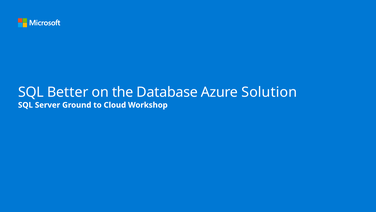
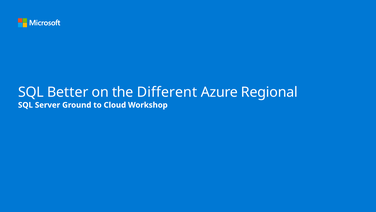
Database: Database -> Different (167, 92)
Solution: Solution -> Regional (269, 92)
